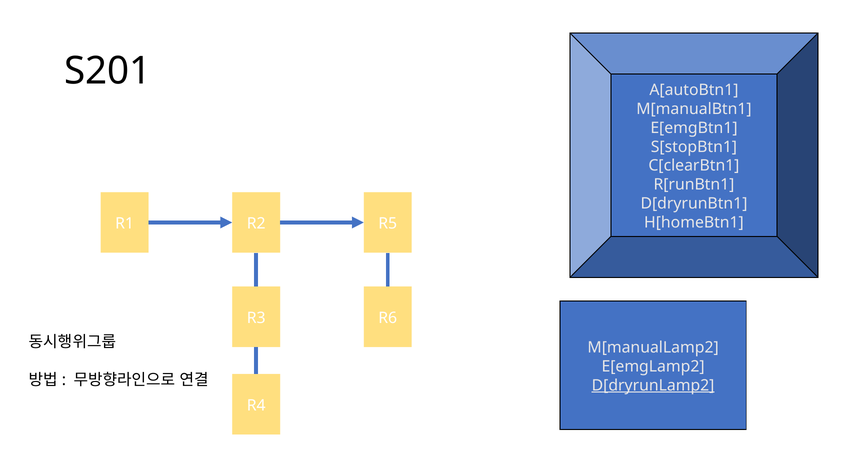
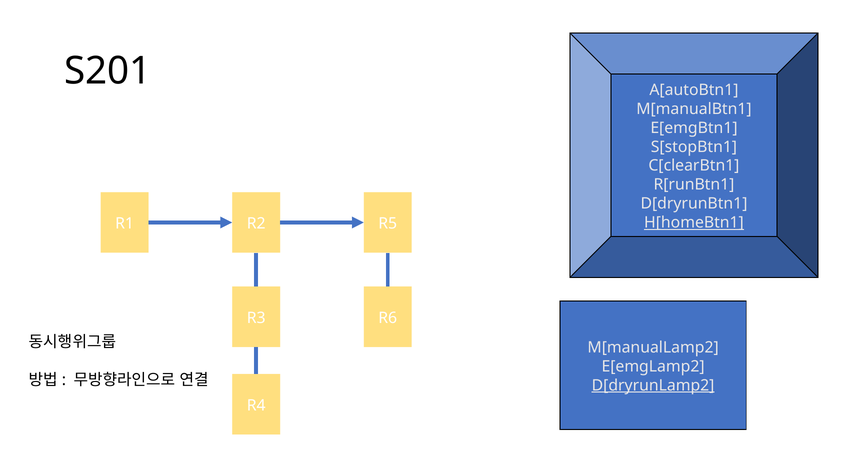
H[homeBtn1 underline: none -> present (694, 222)
